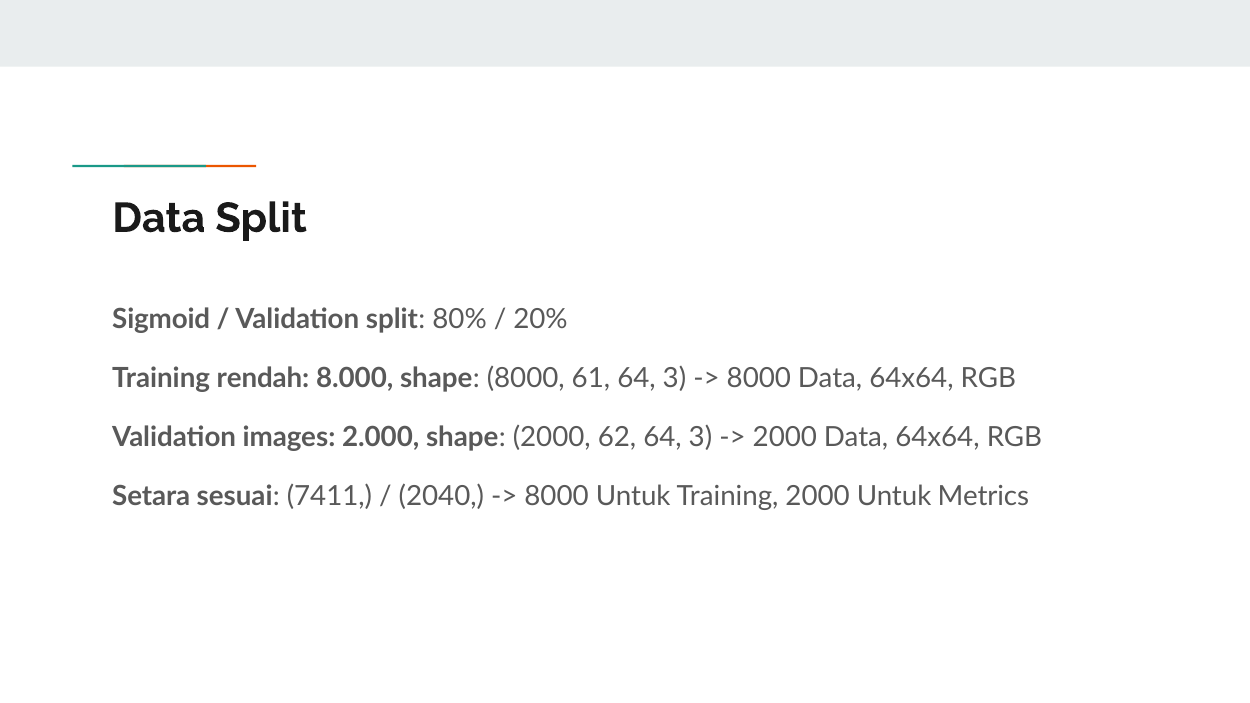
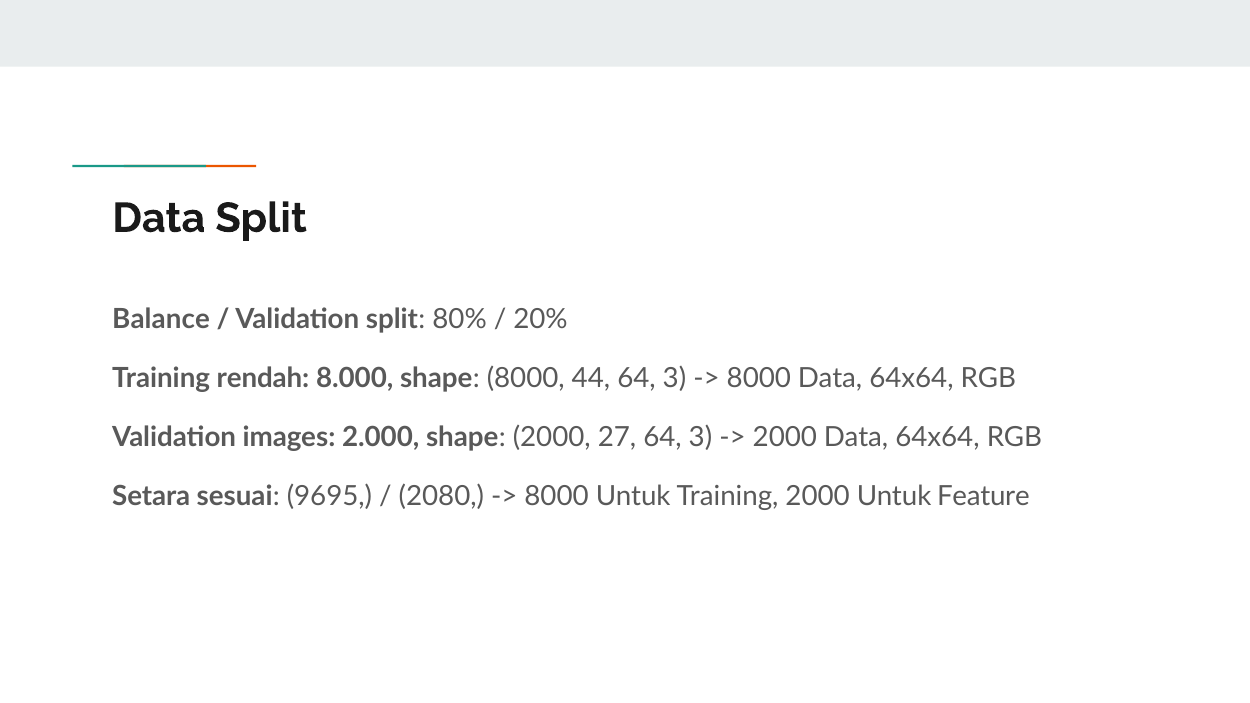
Sigmoid: Sigmoid -> Balance (161, 320)
61: 61 -> 44 (591, 379)
62: 62 -> 27 (617, 438)
7411: 7411 -> 9695 (329, 497)
2040: 2040 -> 2080 (441, 497)
Metrics: Metrics -> Feature (983, 497)
